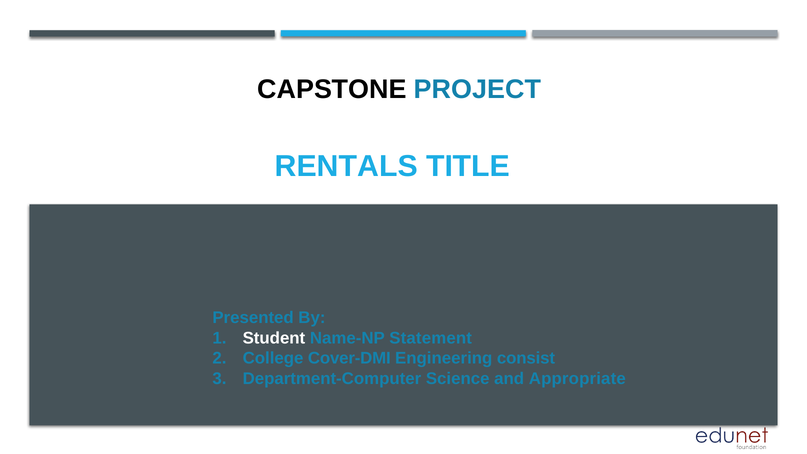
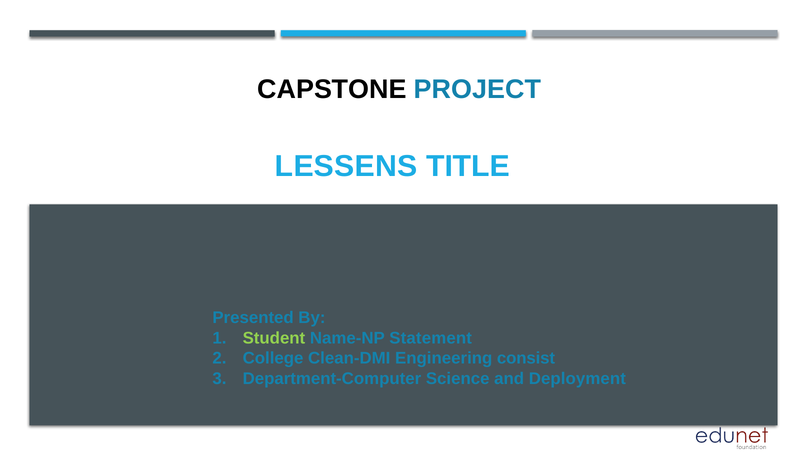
RENTALS: RENTALS -> LESSENS (346, 166)
Student colour: white -> light green (274, 338)
Cover-DMI: Cover-DMI -> Clean-DMI (349, 358)
Appropriate: Appropriate -> Deployment (577, 378)
